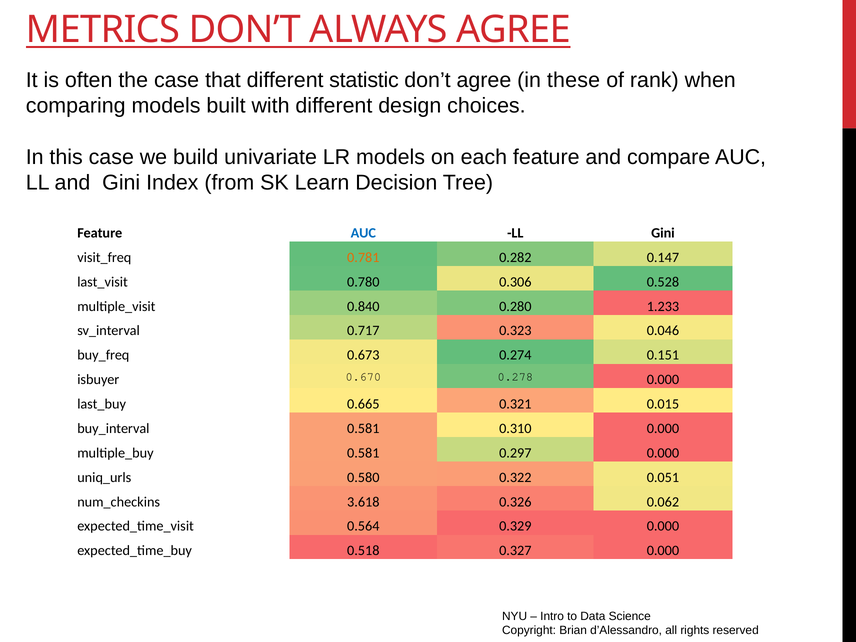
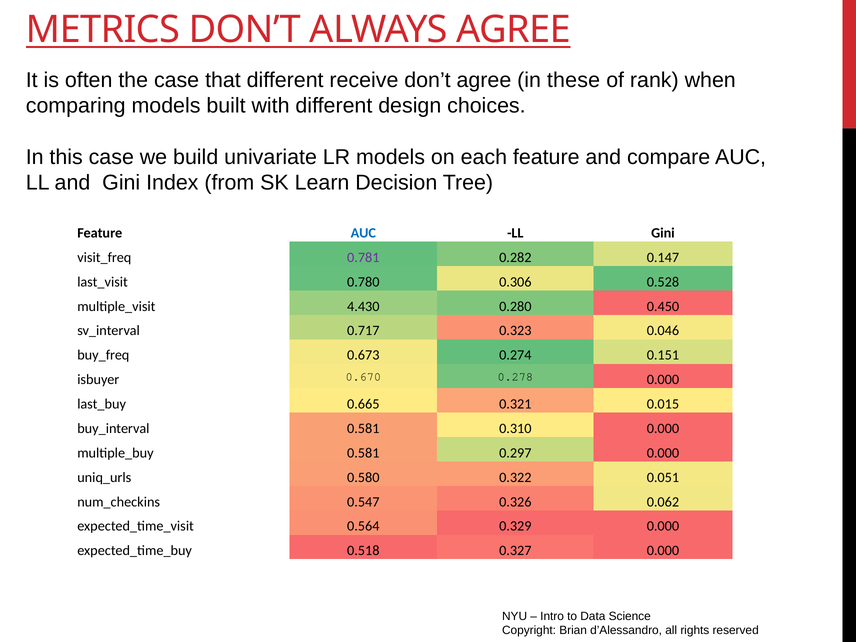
statistic: statistic -> receive (364, 80)
0.781 colour: orange -> purple (363, 257)
0.840: 0.840 -> 4.430 (363, 306)
1.233: 1.233 -> 0.450 (663, 306)
3.618: 3.618 -> 0.547 (363, 502)
